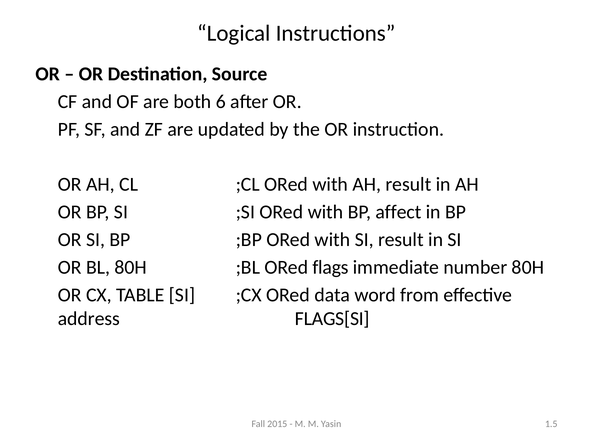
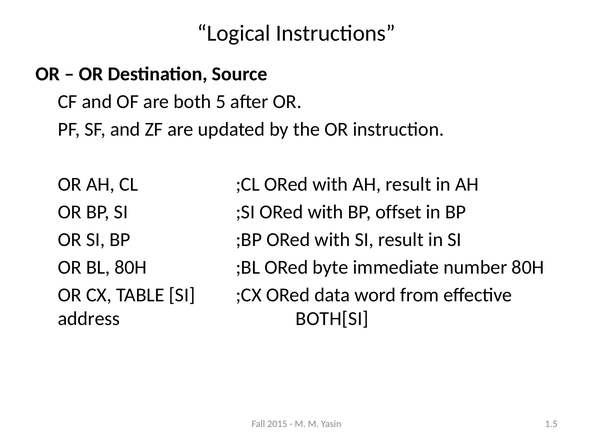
6: 6 -> 5 (221, 102)
affect: affect -> offset (398, 212)
flags: flags -> byte (330, 268)
FLAGS[SI: FLAGS[SI -> BOTH[SI (332, 319)
